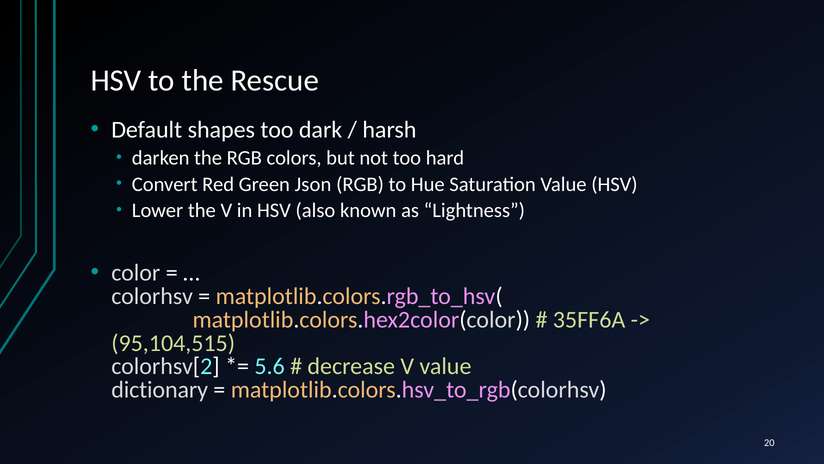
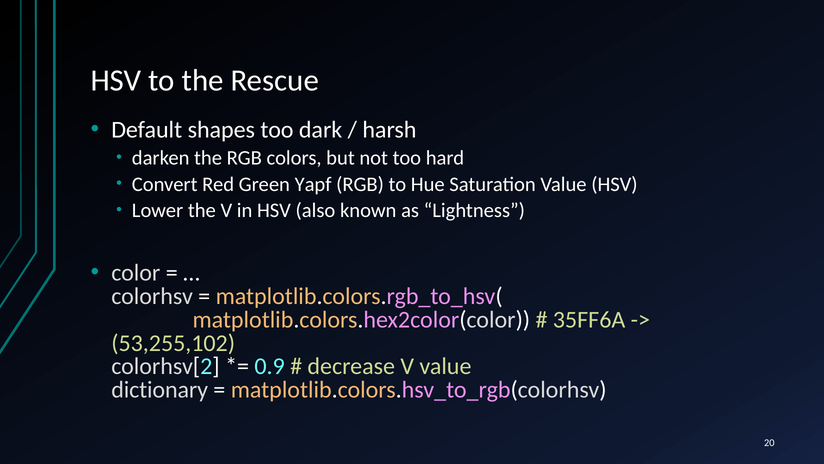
Json: Json -> Yapf (313, 184)
95,104,515: 95,104,515 -> 53,255,102 (173, 343)
5.6: 5.6 -> 0.9 (270, 366)
